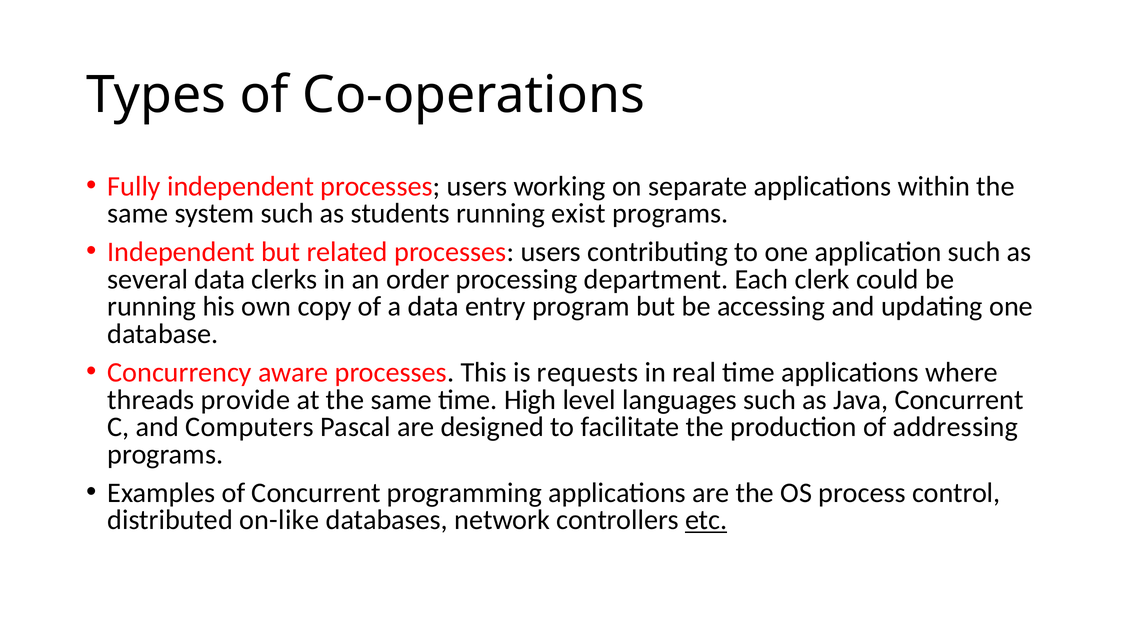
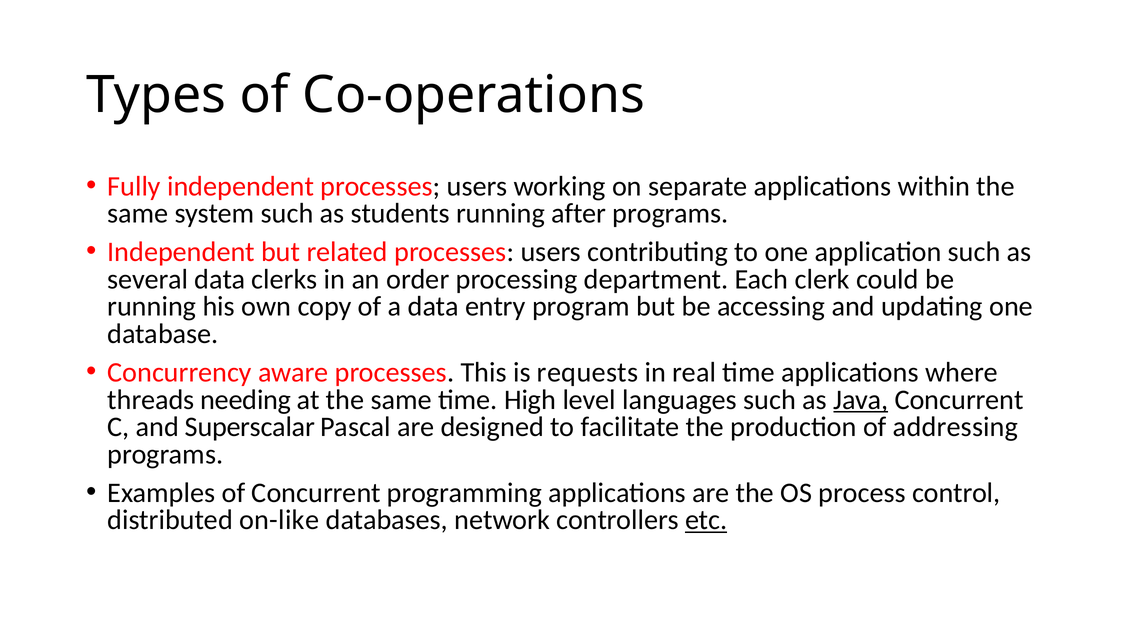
exist: exist -> after (579, 214)
provide: provide -> needing (246, 399)
Java underline: none -> present (861, 399)
Computers: Computers -> Superscalar (250, 427)
